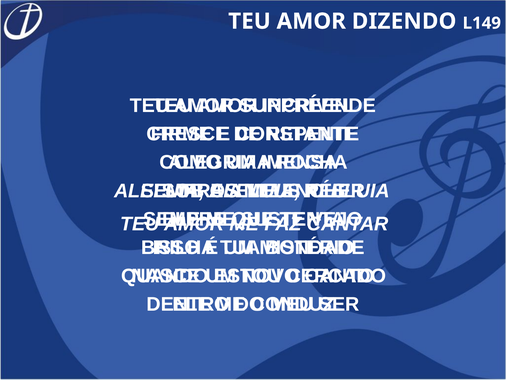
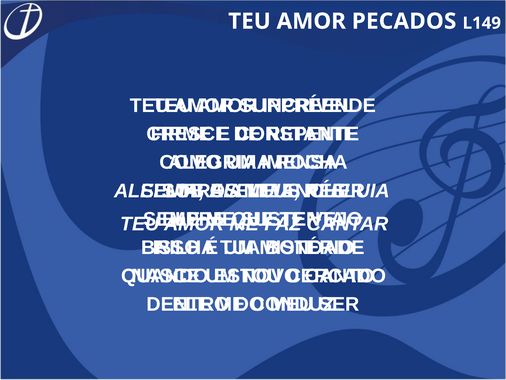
DIZENDO: DIZENDO -> PECADOS (404, 21)
